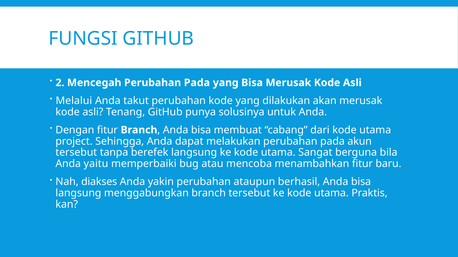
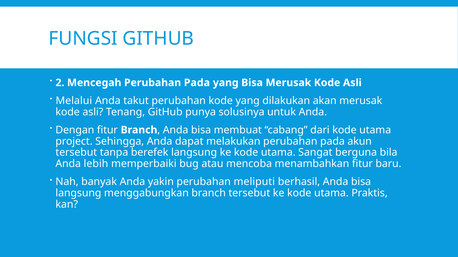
yaitu: yaitu -> lebih (96, 164)
diakses: diakses -> banyak (99, 182)
ataupun: ataupun -> meliputi (254, 182)
